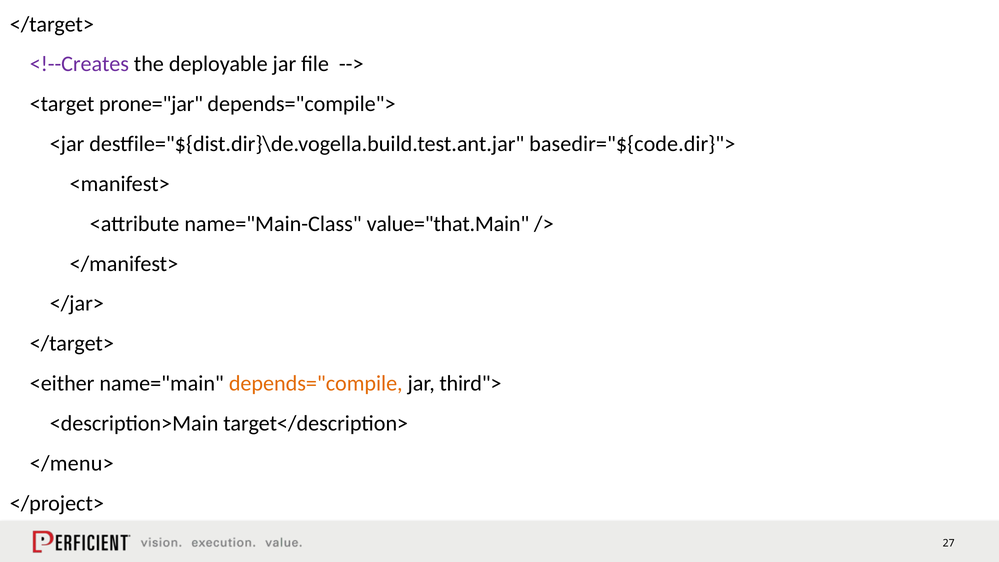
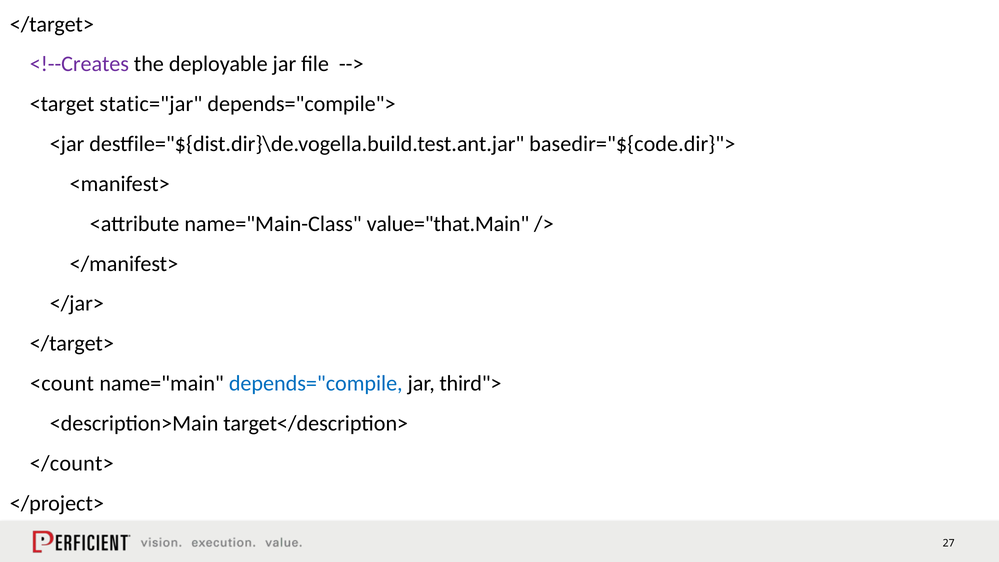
prone="jar: prone="jar -> static="jar (151, 104)
<either: <either -> <count (62, 383)
depends="compile colour: orange -> blue (316, 383)
</menu>: </menu> -> </count> (72, 463)
